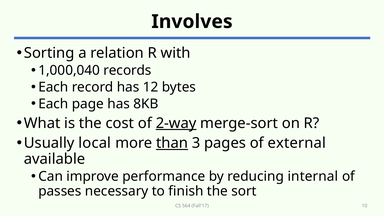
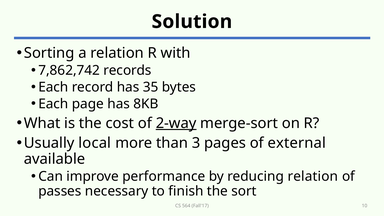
Involves: Involves -> Solution (192, 22)
1,000,040: 1,000,040 -> 7,862,742 (69, 70)
12: 12 -> 35 (151, 87)
than underline: present -> none (172, 143)
reducing internal: internal -> relation (313, 176)
